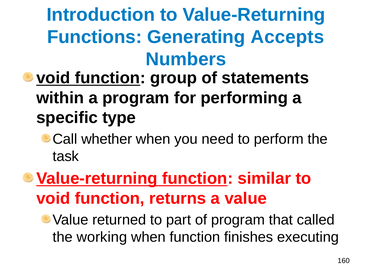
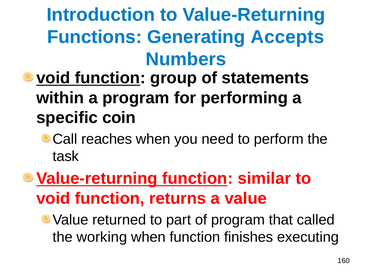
type: type -> coin (119, 118)
whether: whether -> reaches (107, 139)
